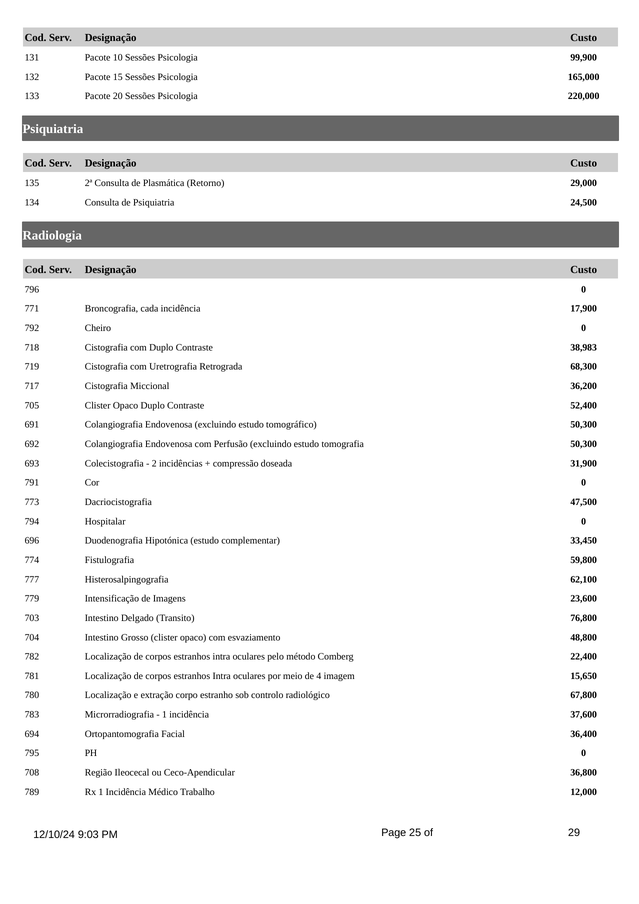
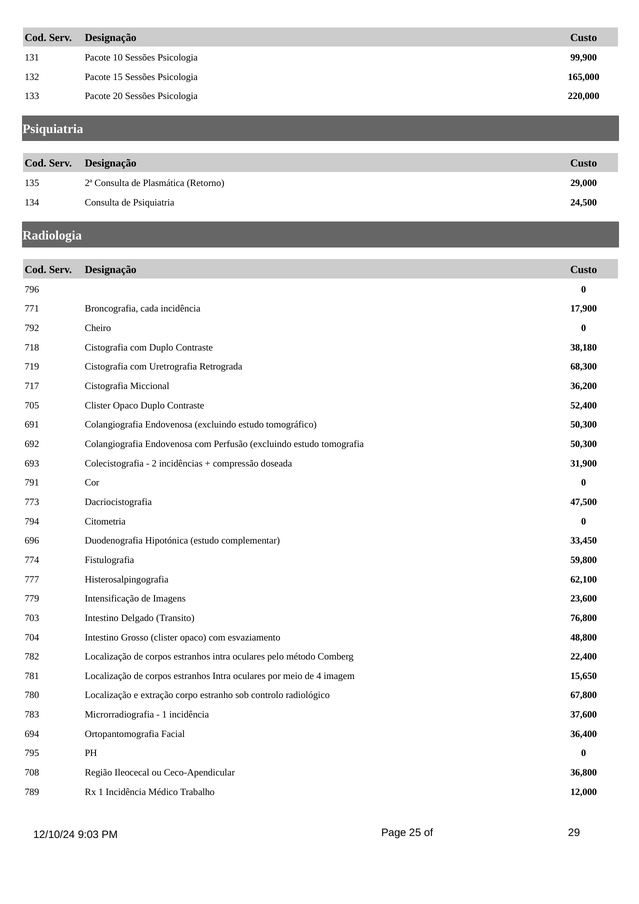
38,983: 38,983 -> 38,180 (584, 348)
Hospitalar: Hospitalar -> Citometria (105, 522)
